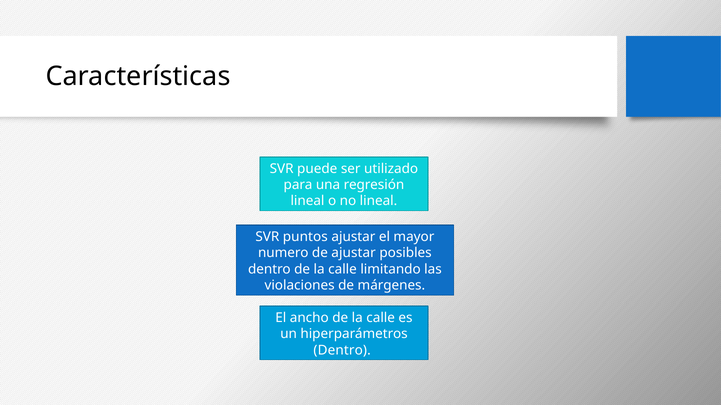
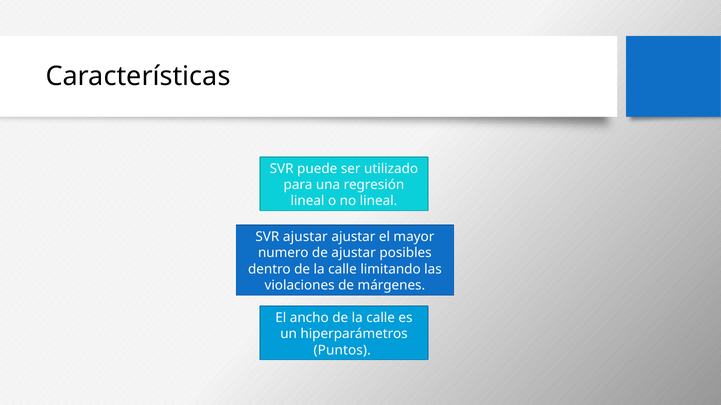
SVR puntos: puntos -> ajustar (305, 237)
Dentro: Dentro -> Puntos (342, 351)
